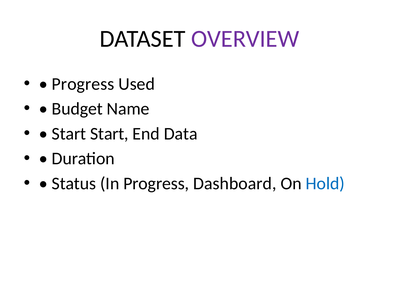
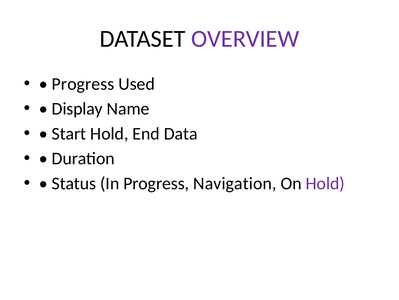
Budget: Budget -> Display (77, 109)
Start Start: Start -> Hold (109, 133)
Dashboard: Dashboard -> Navigation (235, 183)
Hold colour: blue -> purple (325, 183)
